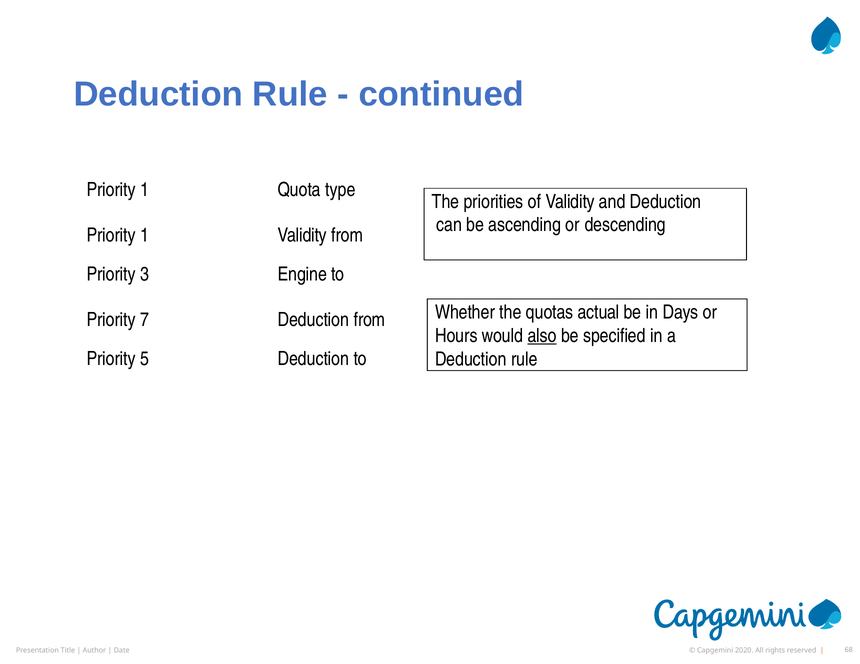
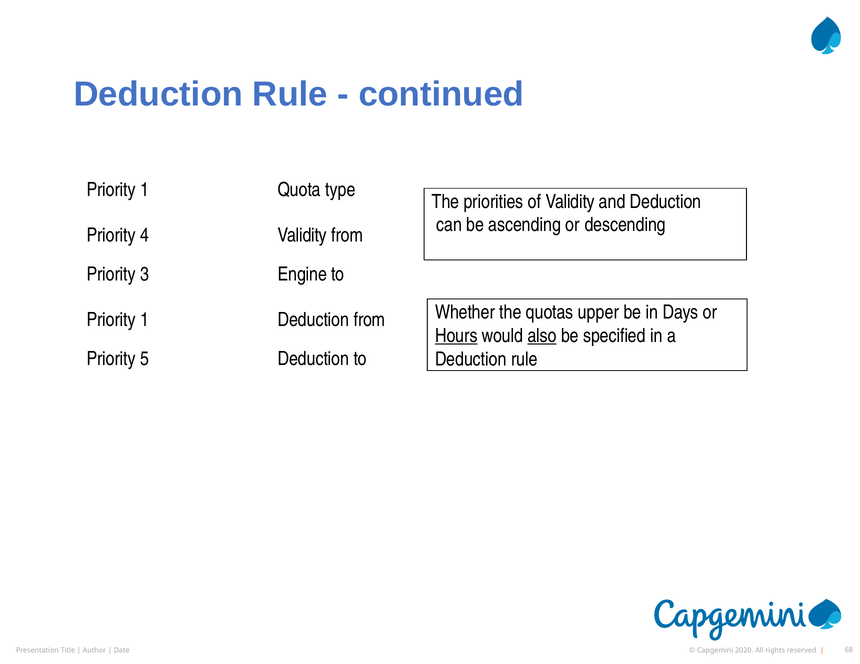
1: 1 -> 4 (145, 235)
actual: actual -> upper (598, 313)
7: 7 -> 1 (145, 320)
Hours underline: none -> present (456, 336)
